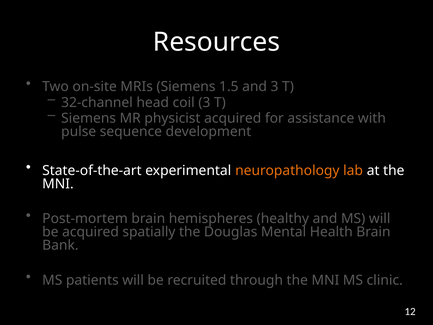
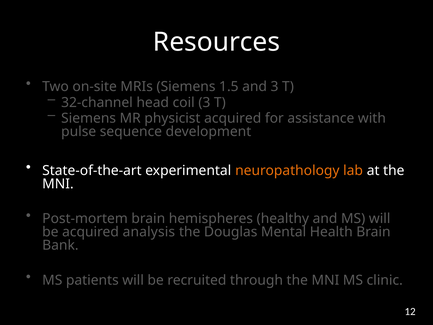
spatially: spatially -> analysis (149, 232)
